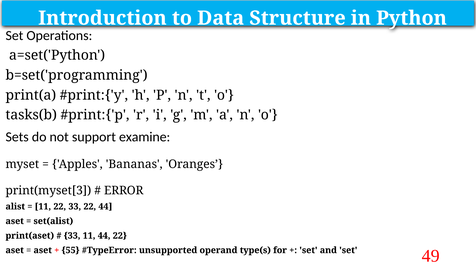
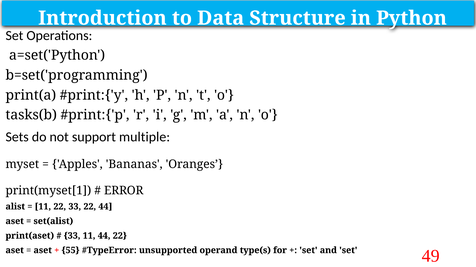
examine: examine -> multiple (145, 137)
print(myset[3: print(myset[3 -> print(myset[1 (48, 191)
